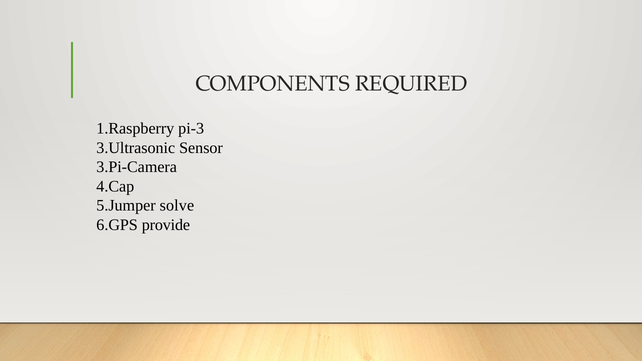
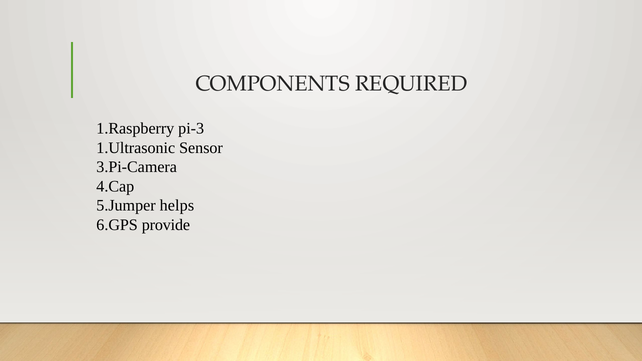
3.Ultrasonic: 3.Ultrasonic -> 1.Ultrasonic (136, 148)
solve: solve -> helps (177, 206)
